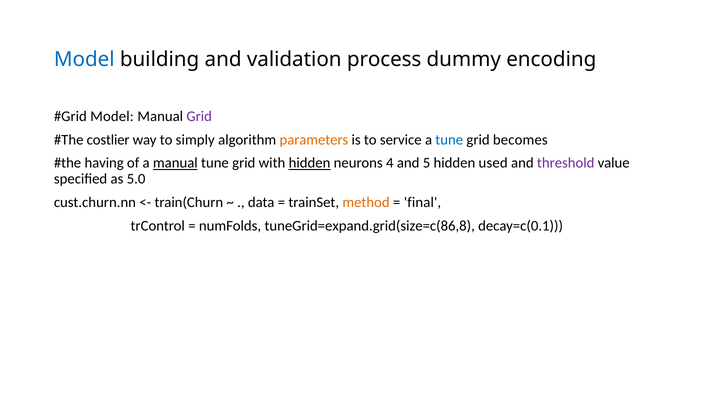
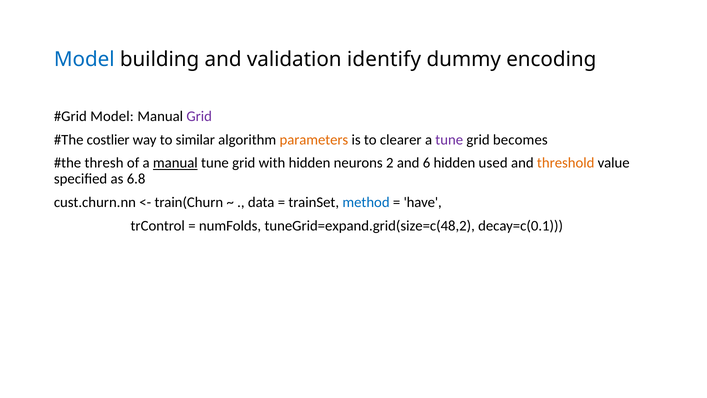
process: process -> identify (384, 59)
simply: simply -> similar (195, 140)
service: service -> clearer (401, 140)
tune colour: blue -> purple (449, 140)
having: having -> thresh (104, 163)
hidden underline: present -> none (310, 163)
4: 4 -> 2 (390, 163)
5: 5 -> 6 (427, 163)
threshold colour: purple -> orange (566, 163)
5.0: 5.0 -> 6.8 (136, 179)
method colour: orange -> blue (366, 202)
final: final -> have (423, 202)
tuneGrid=expand.grid(size=c(86,8: tuneGrid=expand.grid(size=c(86,8 -> tuneGrid=expand.grid(size=c(48,2 (370, 226)
